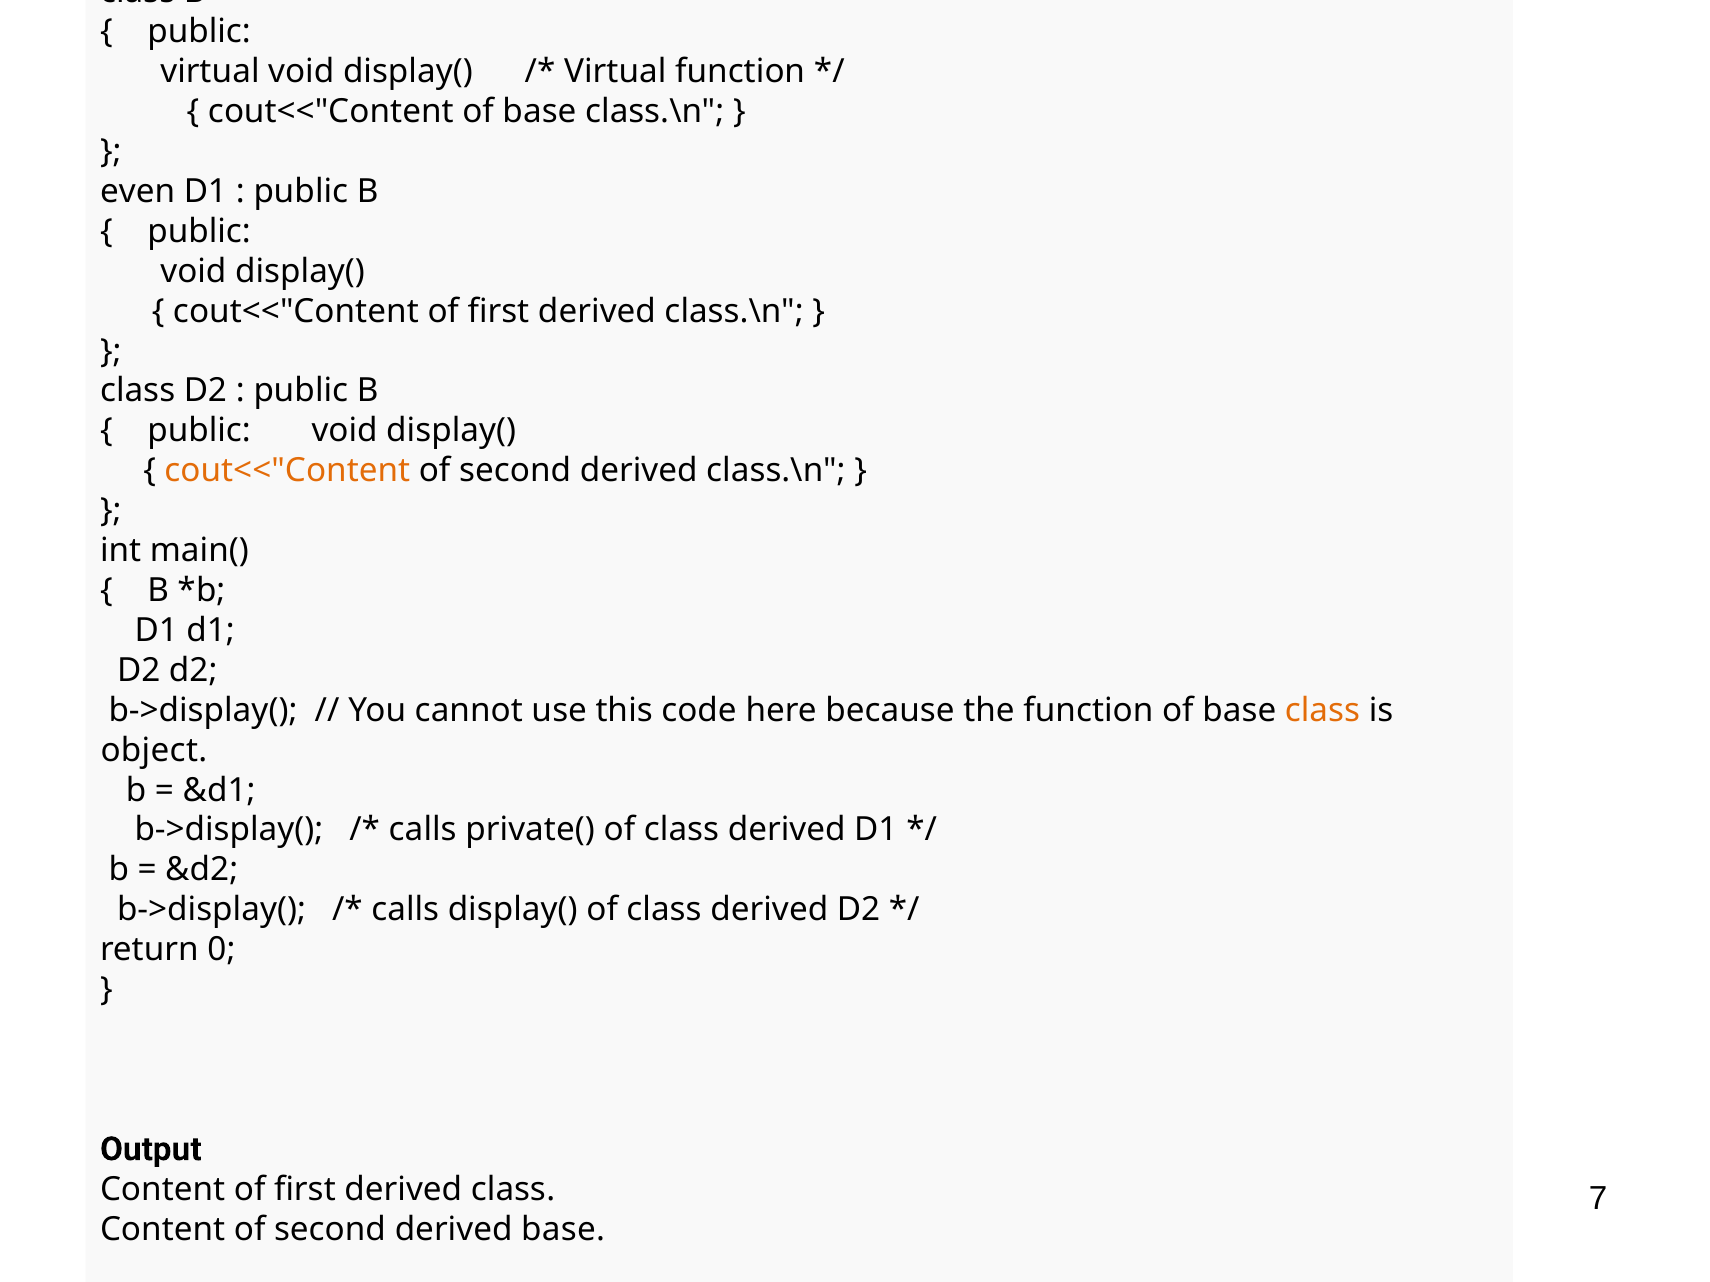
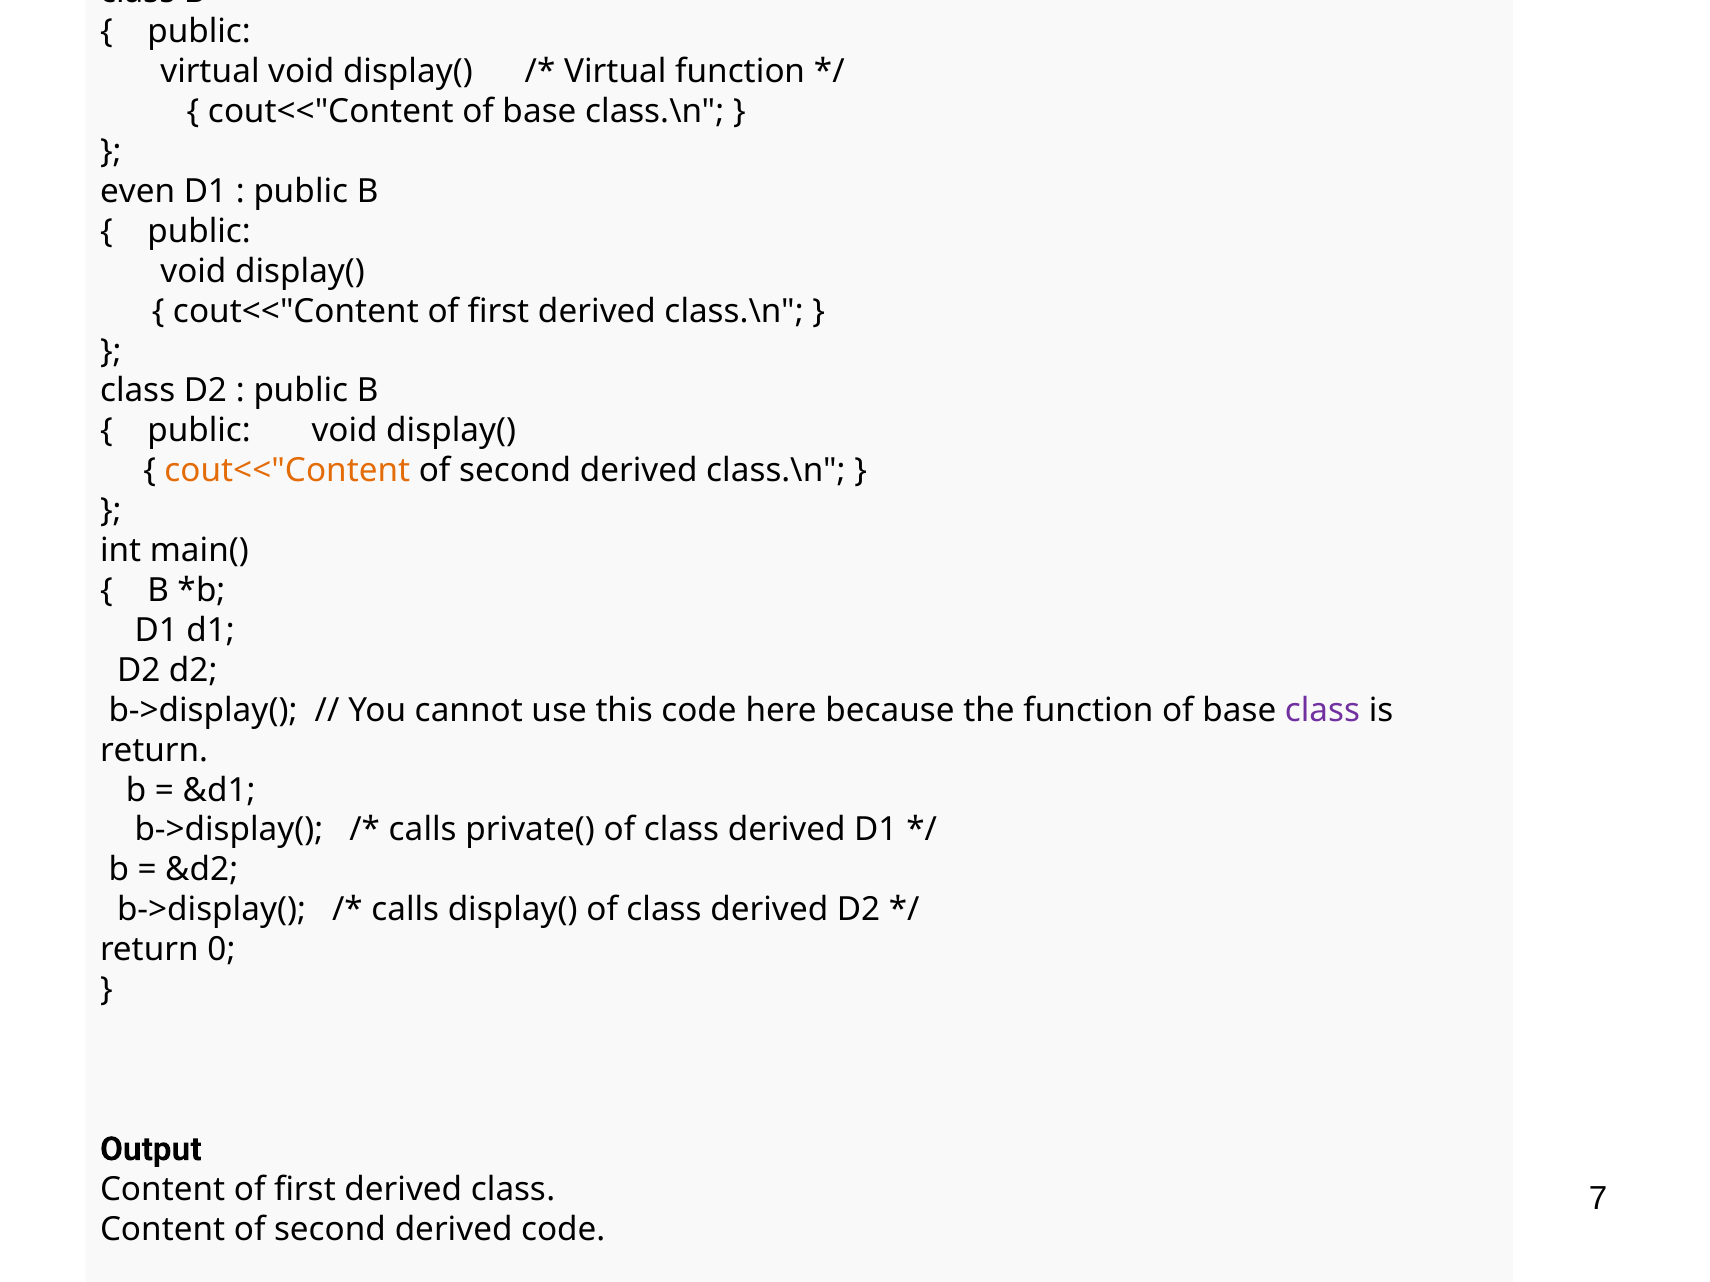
class colour: orange -> purple (1322, 711)
object: object -> return (154, 750)
derived base: base -> code (563, 1230)
